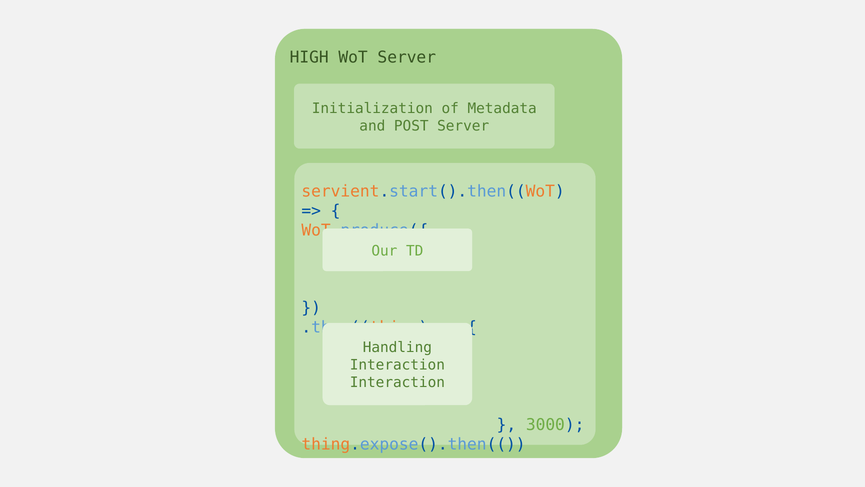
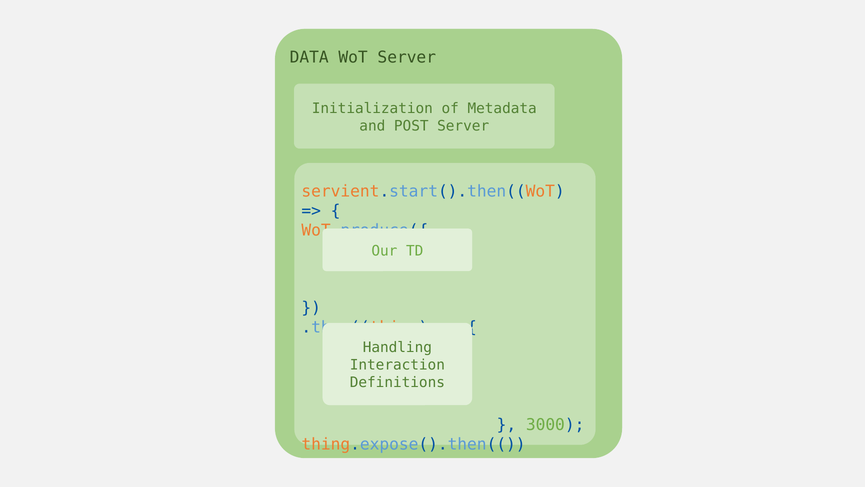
HIGH: HIGH -> DATA (309, 57)
Interaction: Interaction -> Definitions (397, 382)
